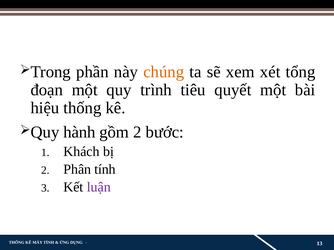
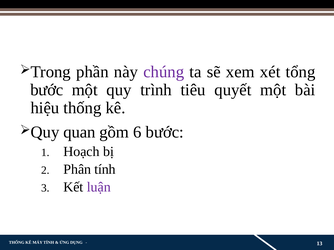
chúng colour: orange -> purple (164, 72)
đoạn: đoạn -> bước (47, 90)
hành: hành -> quan (79, 132)
gồm 2: 2 -> 6 (137, 132)
Khách: Khách -> Hoạch (81, 152)
